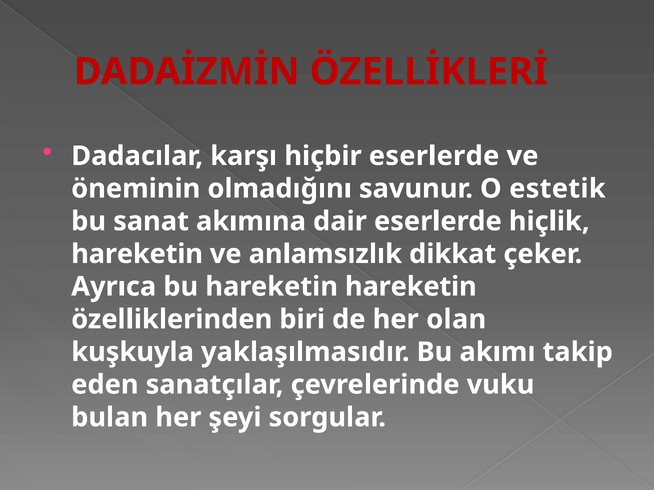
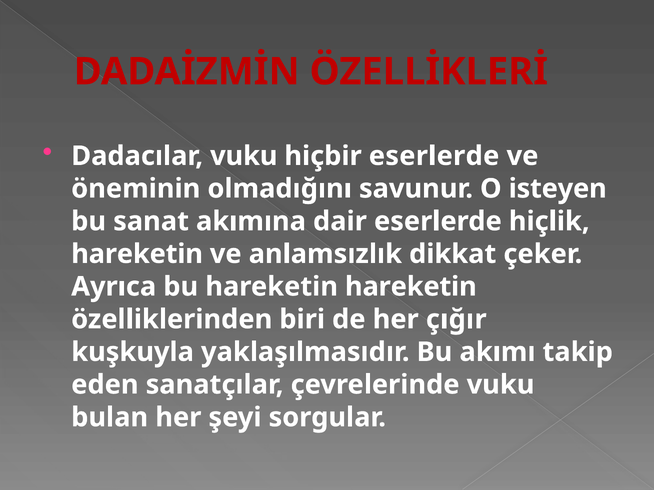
Dadacılar karşı: karşı -> vuku (244, 156)
estetik: estetik -> isteyen (558, 189)
olan: olan -> çığır (456, 320)
